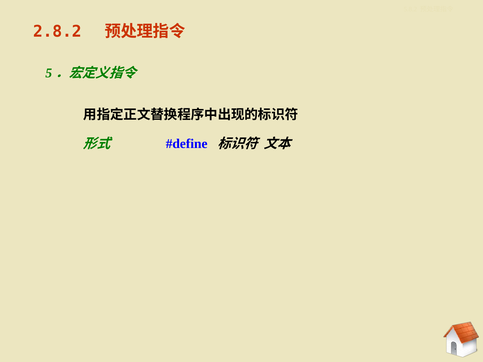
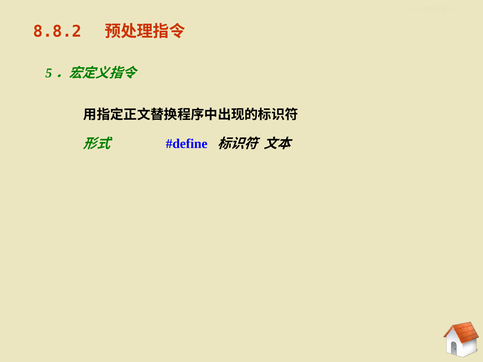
2.8.2: 2.8.2 -> 8.8.2 (57, 32)
